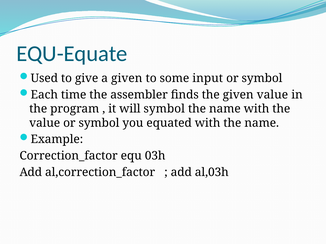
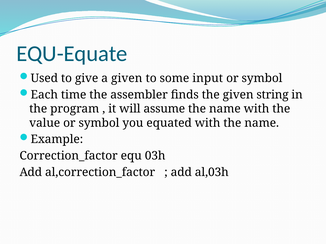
given value: value -> string (273, 95)
will symbol: symbol -> assume (164, 109)
